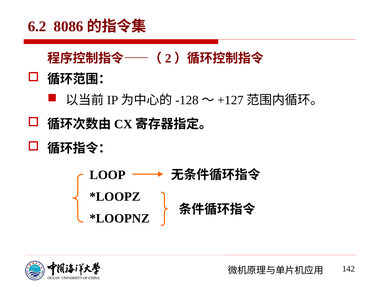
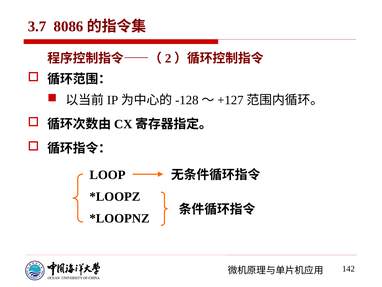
6.2: 6.2 -> 3.7 (37, 26)
